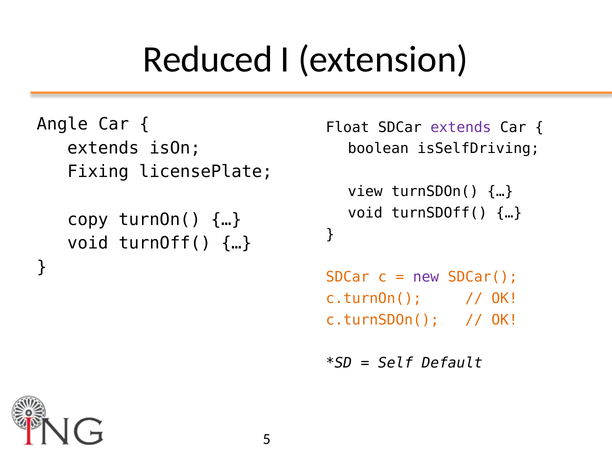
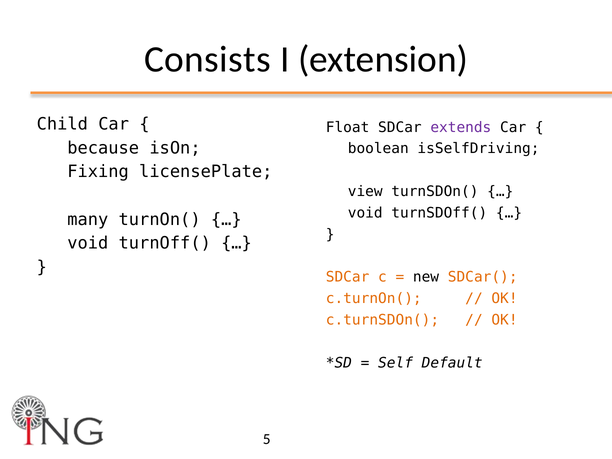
Reduced: Reduced -> Consists (207, 59)
Angle: Angle -> Child (62, 124)
extends: extends -> because (103, 148)
copy: copy -> many (88, 219)
new colour: purple -> black (426, 277)
